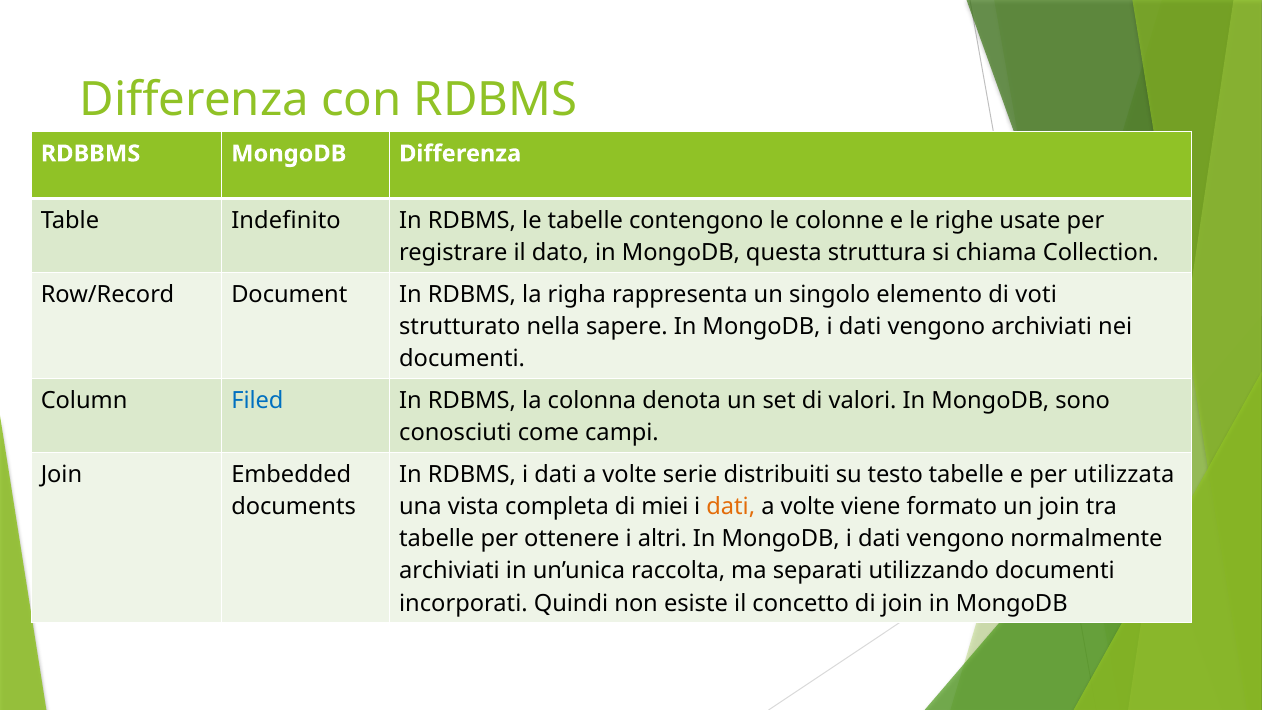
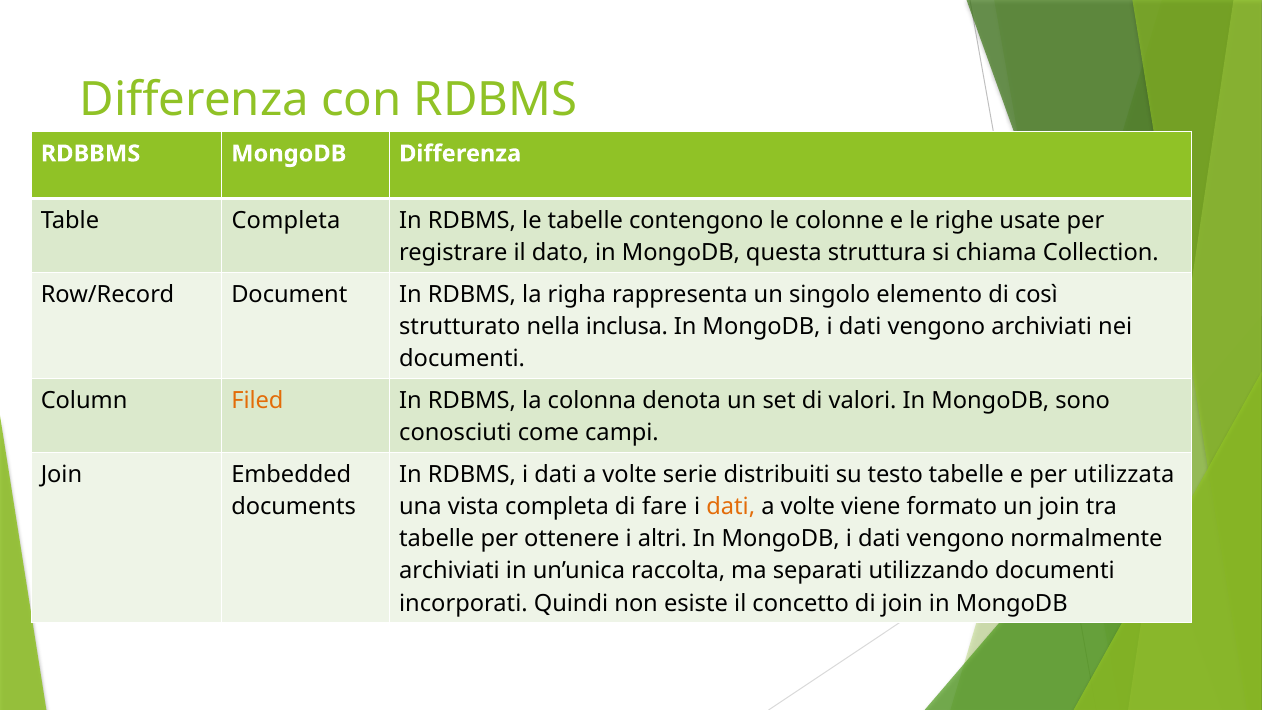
Table Indefinito: Indefinito -> Completa (286, 220)
voti: voti -> così (1036, 294)
sapere: sapere -> inclusa (627, 327)
Filed colour: blue -> orange (257, 400)
miei: miei -> fare (665, 507)
